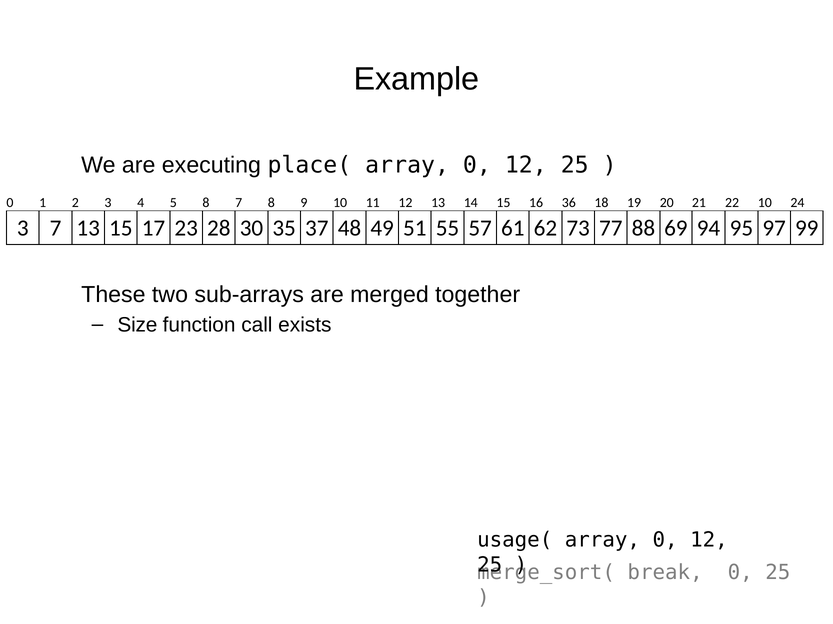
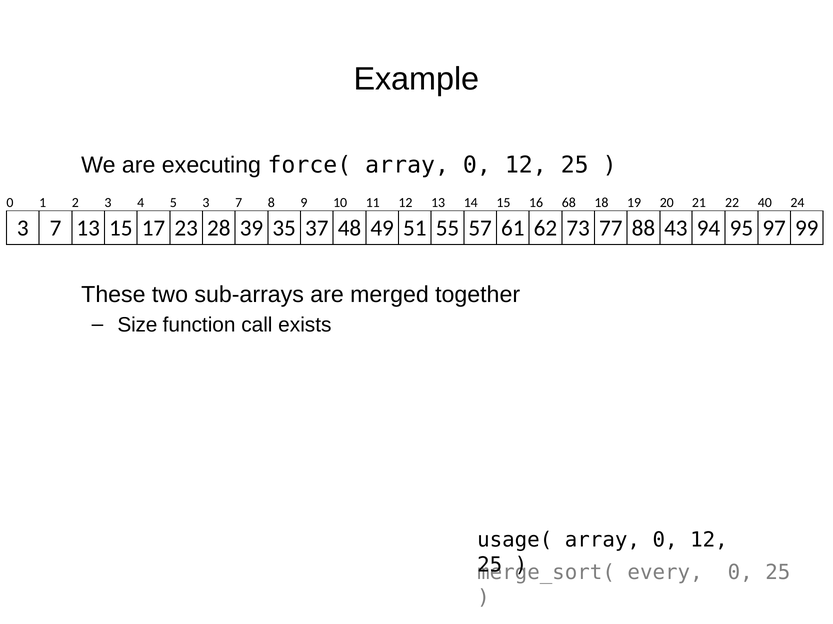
place(: place( -> force( (309, 165)
5 8: 8 -> 3 (206, 203)
36: 36 -> 68 (569, 203)
22 10: 10 -> 40 (765, 203)
30: 30 -> 39 (251, 228)
69: 69 -> 43 (676, 228)
break: break -> every (665, 573)
